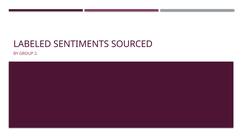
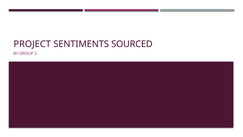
LABELED: LABELED -> PROJECT (32, 44)
